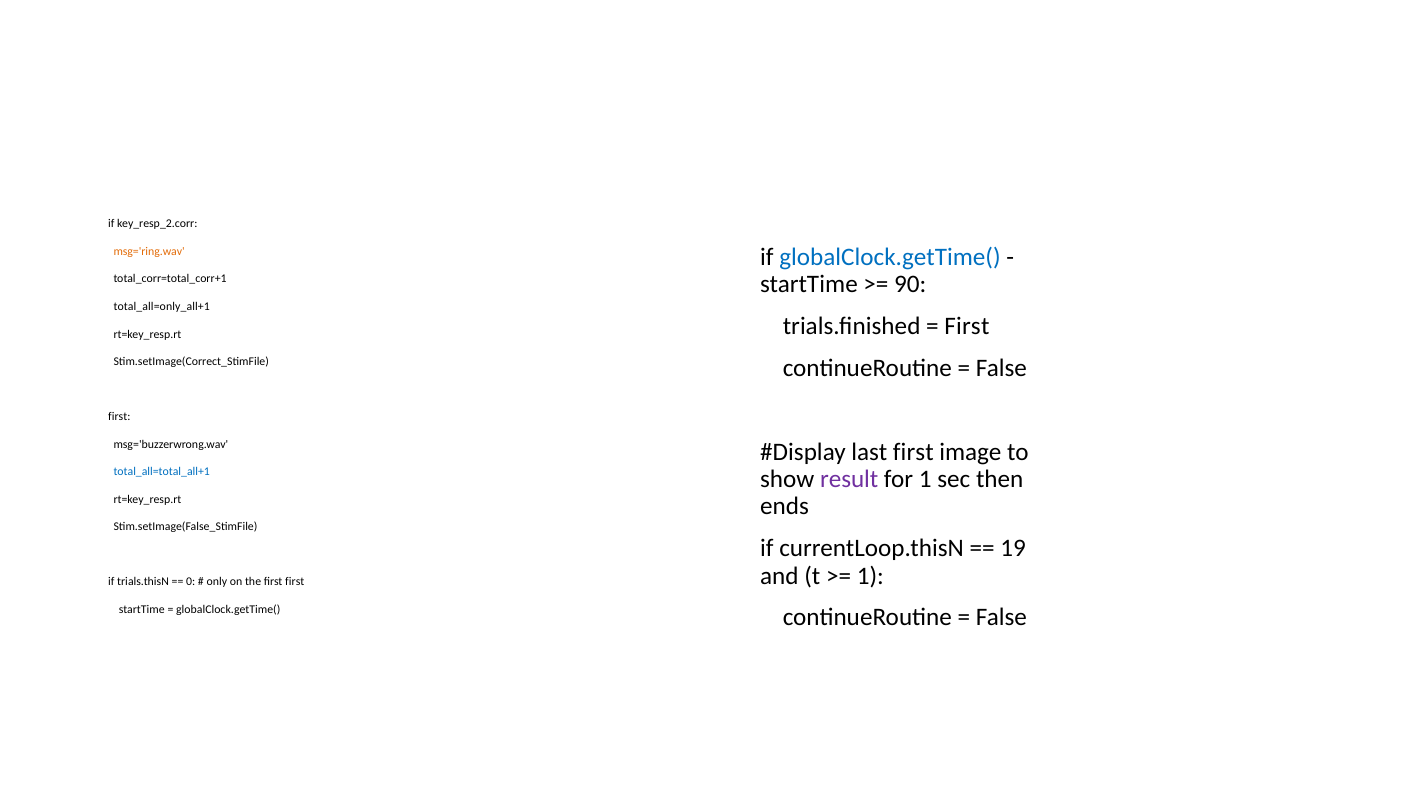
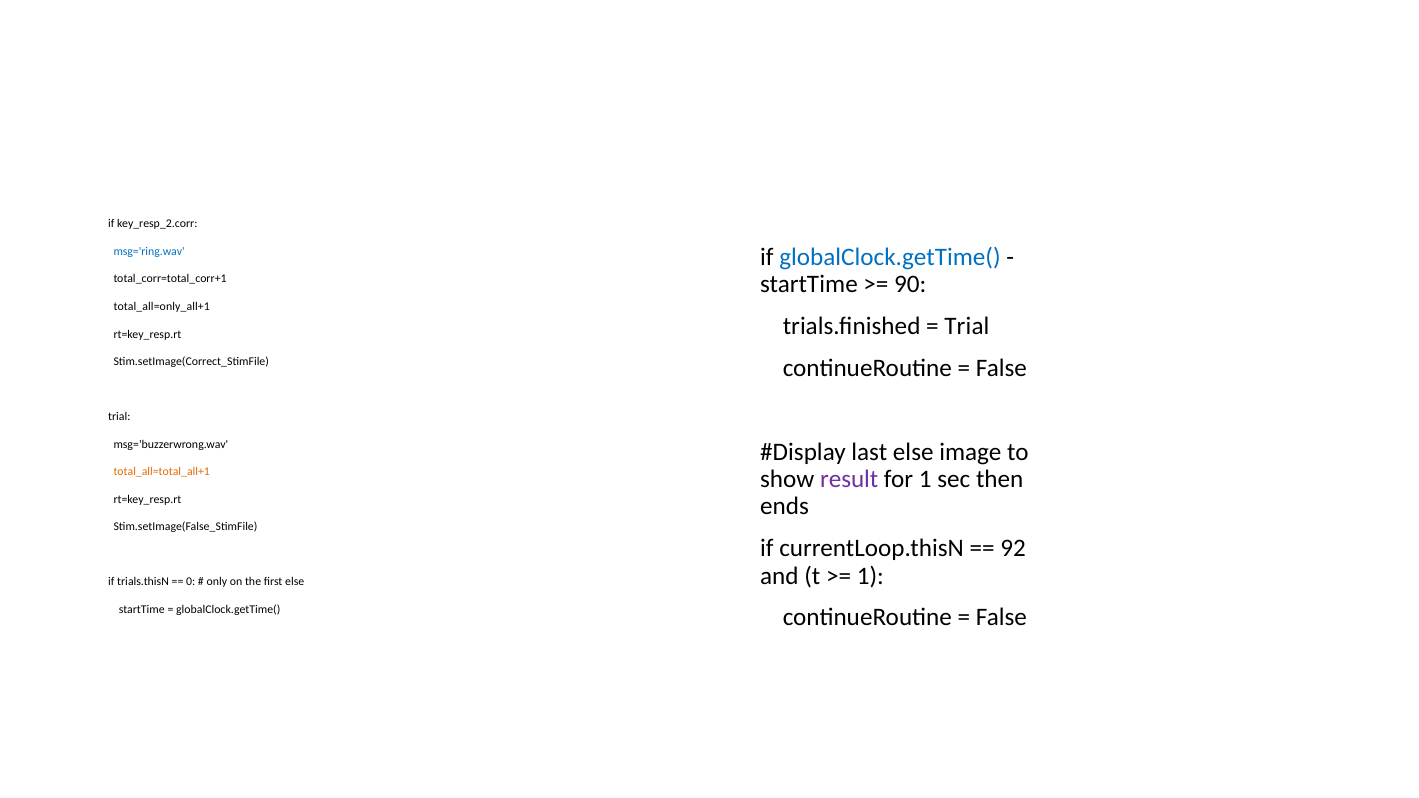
msg='ring.wav colour: orange -> blue (149, 252)
First: First -> Trial (967, 327)
first: first -> trial (119, 417)
last first: first -> else (913, 452)
total_all=total_all+1 colour: blue -> orange (162, 472)
19: 19 -> 92 (1013, 549)
first first: first -> else (295, 582)
